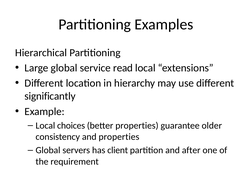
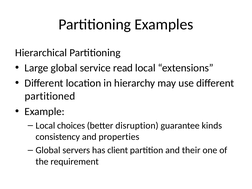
significantly: significantly -> partitioned (50, 96)
better properties: properties -> disruption (137, 126)
older: older -> kinds (212, 126)
after: after -> their (191, 150)
